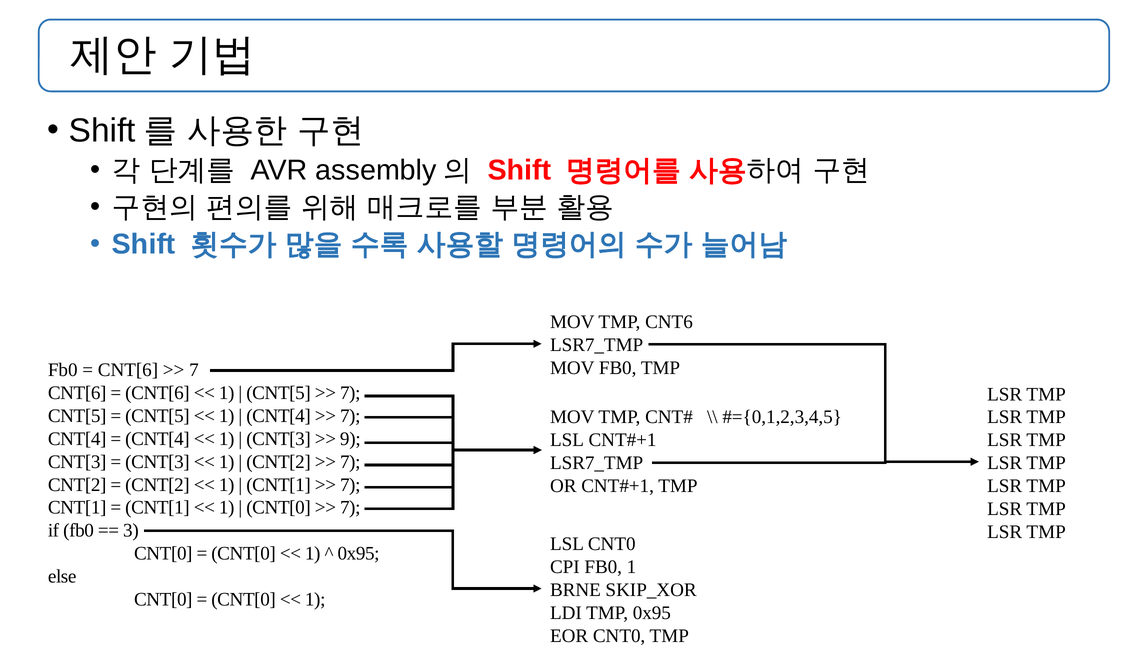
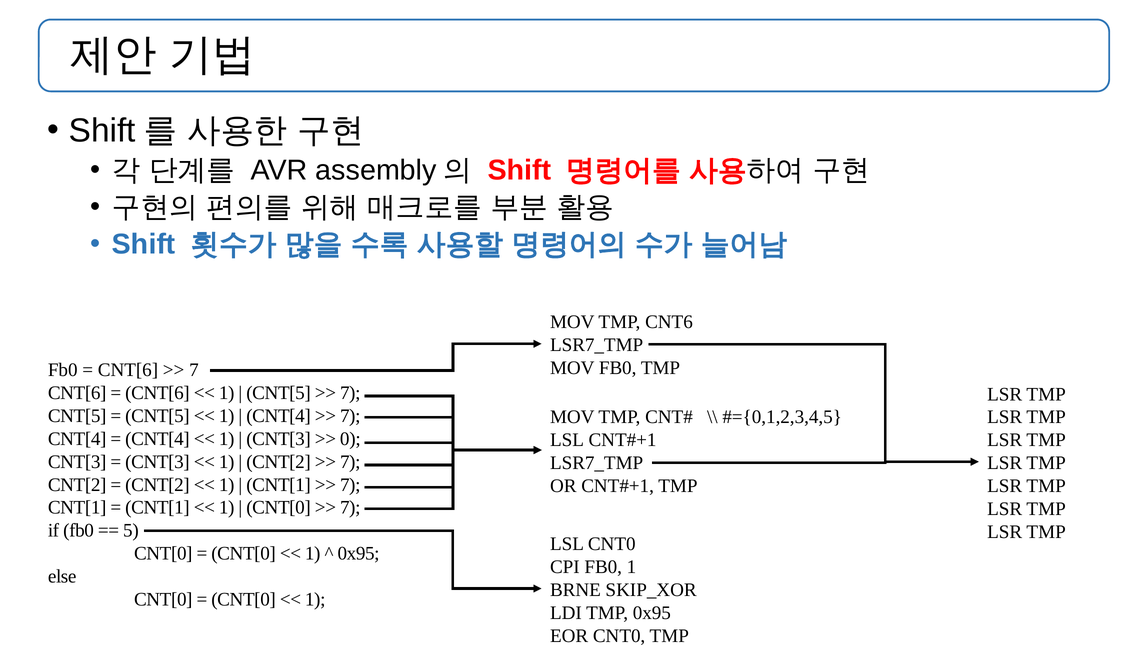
9: 9 -> 0 (350, 439)
3: 3 -> 5 (131, 530)
